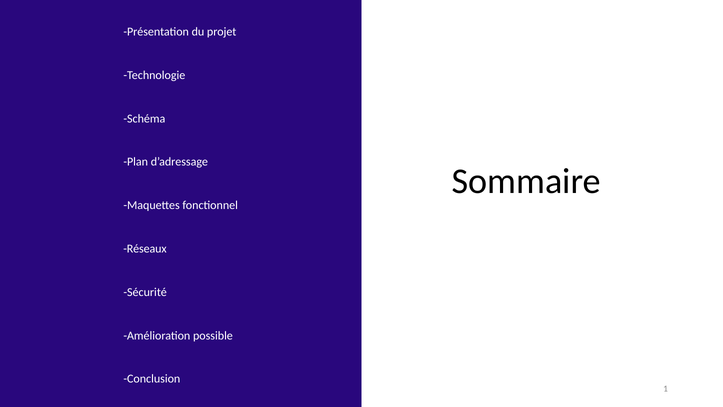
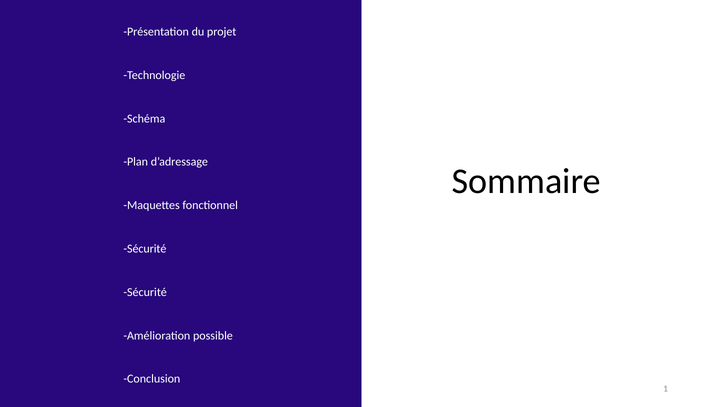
Réseaux: Réseaux -> Sécurité (145, 249)
